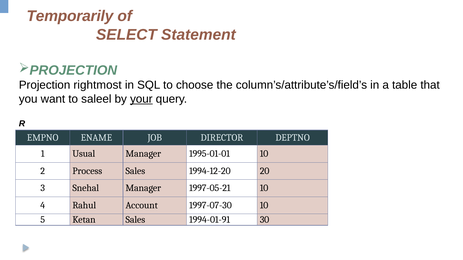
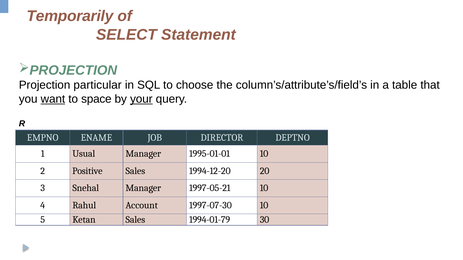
rightmost: rightmost -> particular (98, 85)
want underline: none -> present (53, 99)
saleel: saleel -> space (96, 99)
Process: Process -> Positive (87, 171)
1994-01-91: 1994-01-91 -> 1994-01-79 (210, 220)
